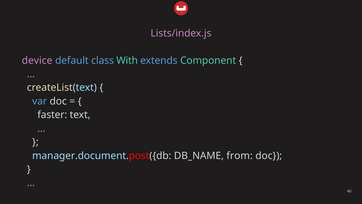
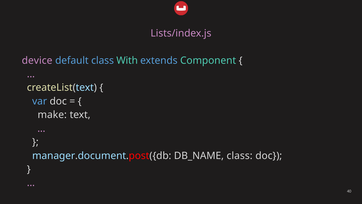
faster: faster -> make (52, 115)
DB_NAME from: from -> class (240, 155)
